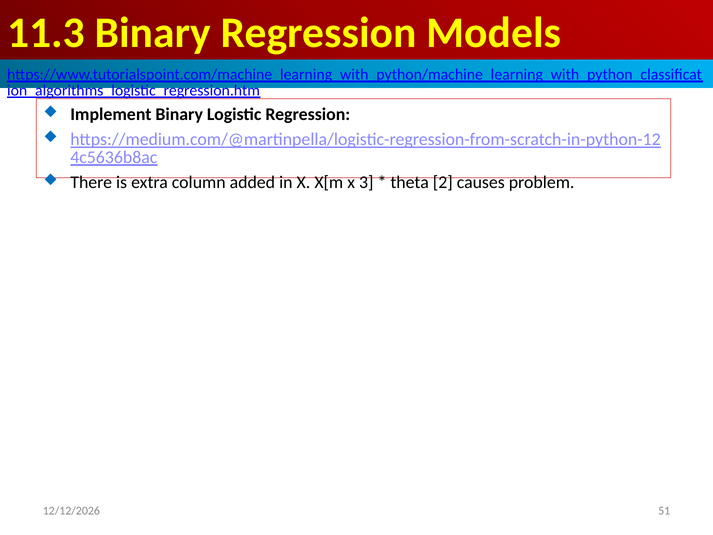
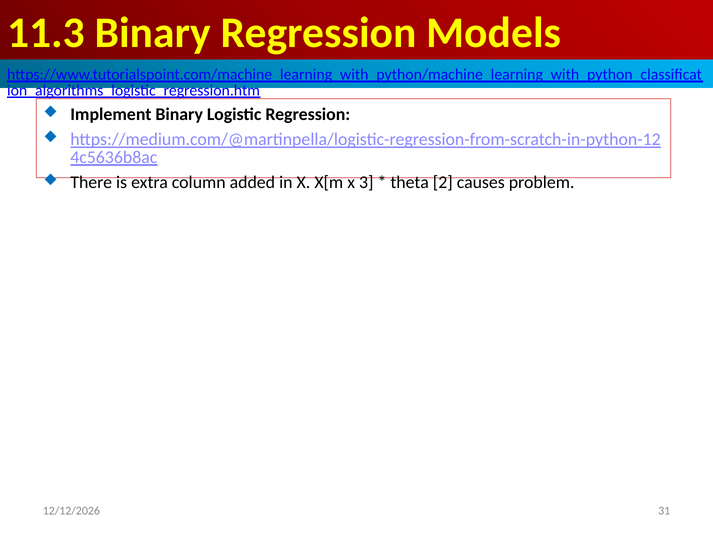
51: 51 -> 31 (664, 511)
